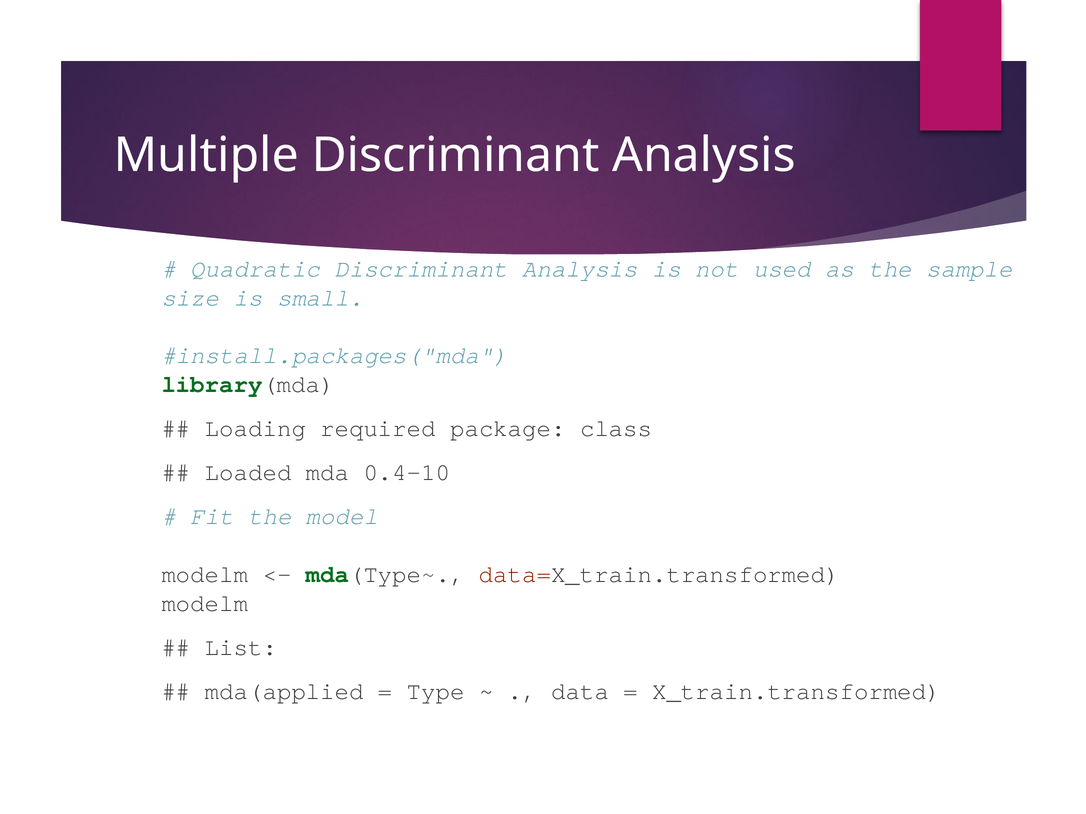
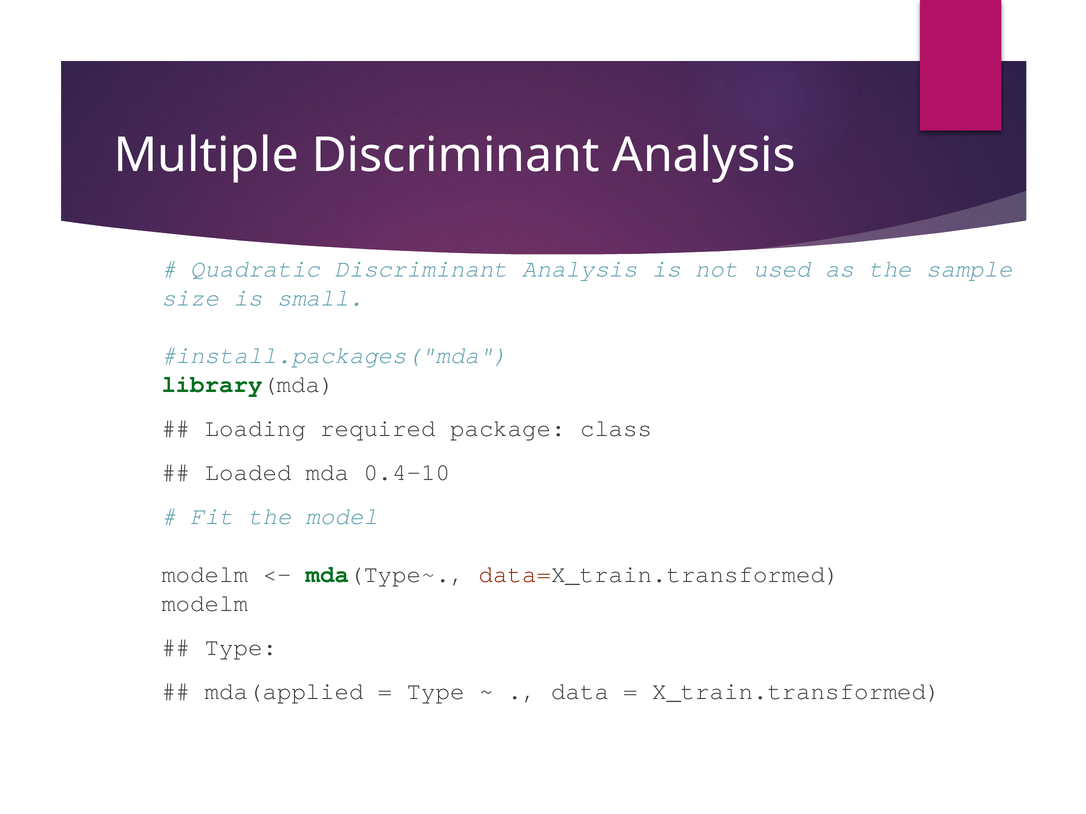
List: List -> Type (241, 648)
